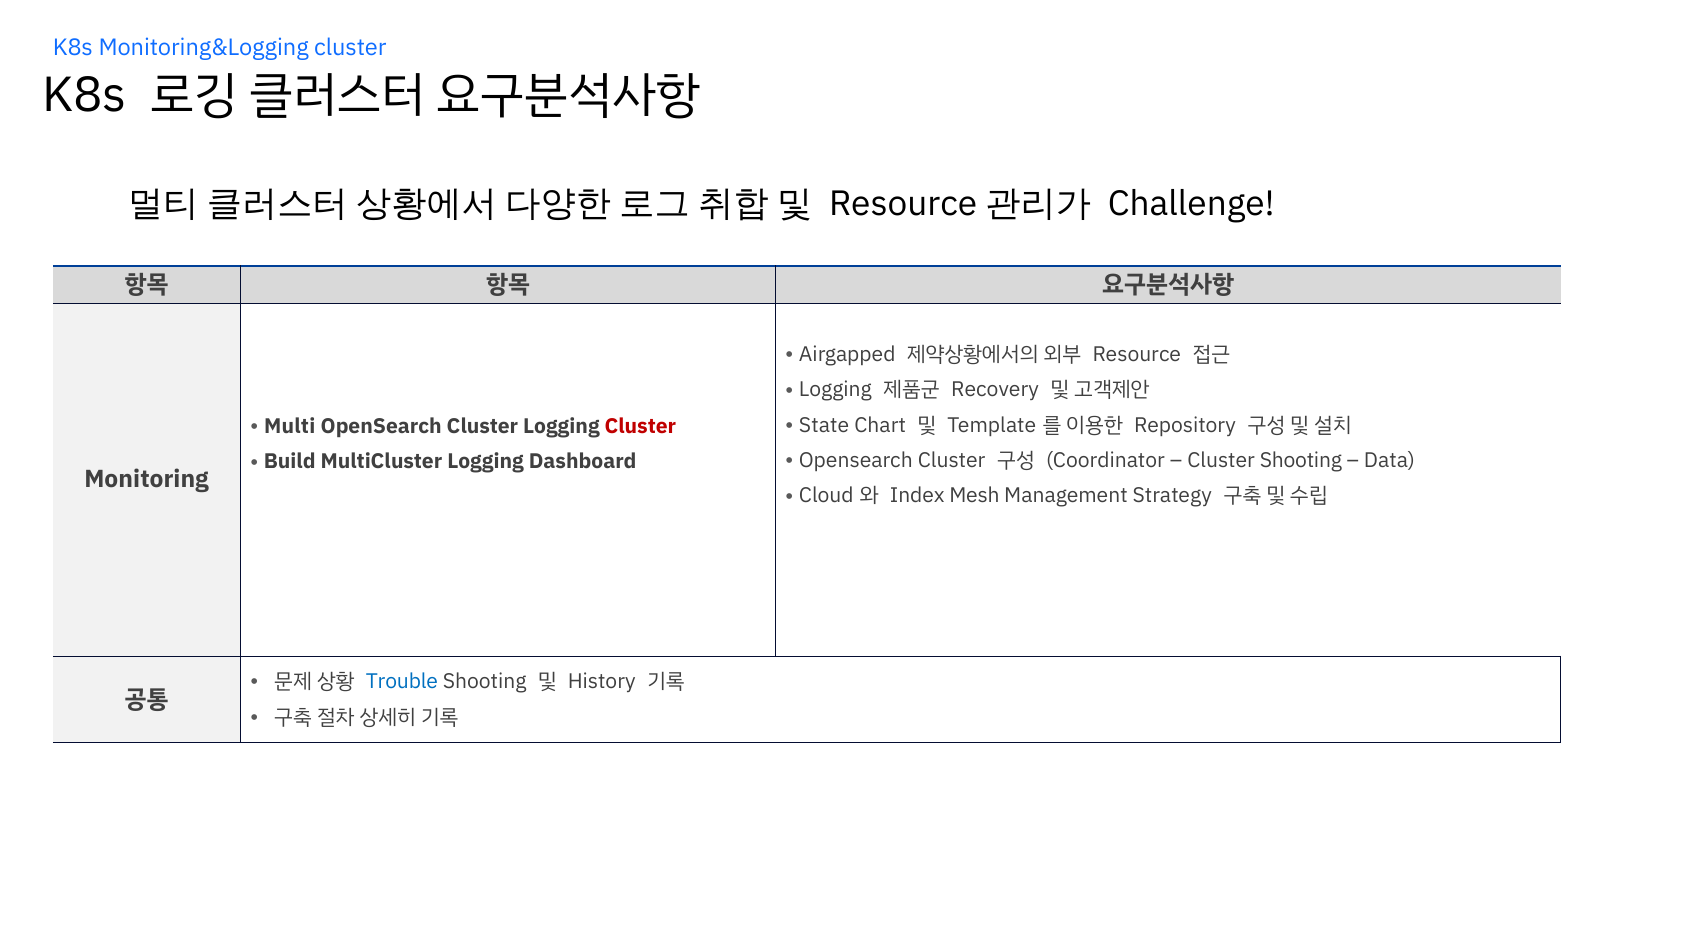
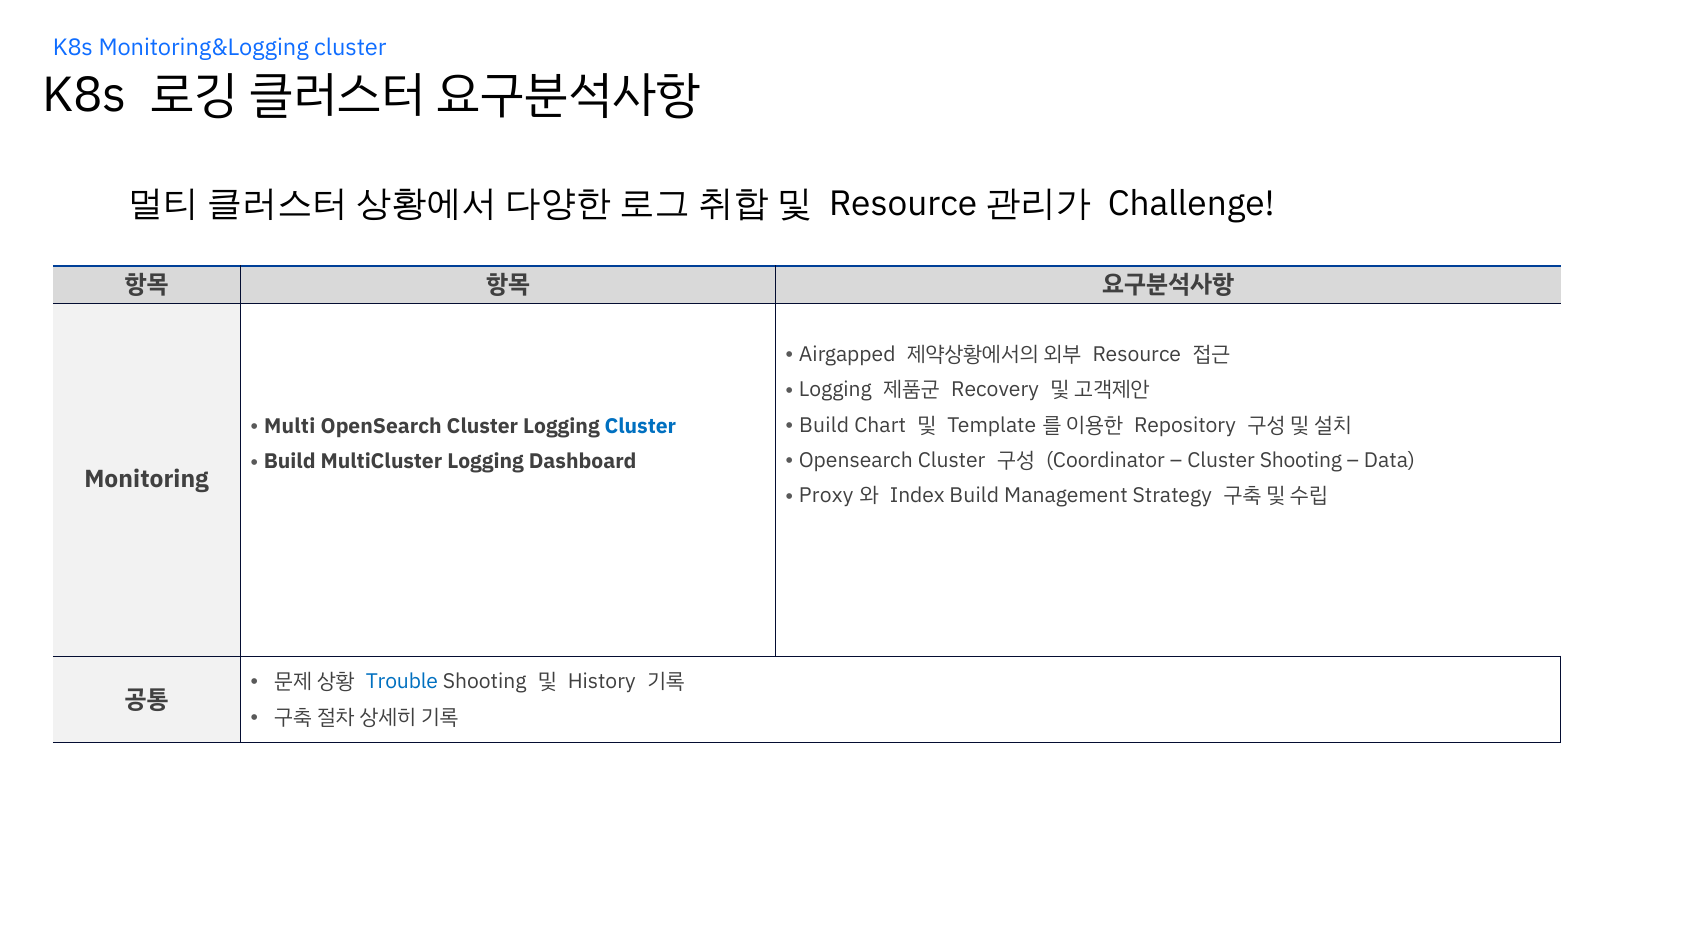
State: State -> Build (824, 425)
Cluster colour: red -> blue (640, 427)
Cloud: Cloud -> Proxy (826, 496)
Index Mesh: Mesh -> Build (974, 496)
